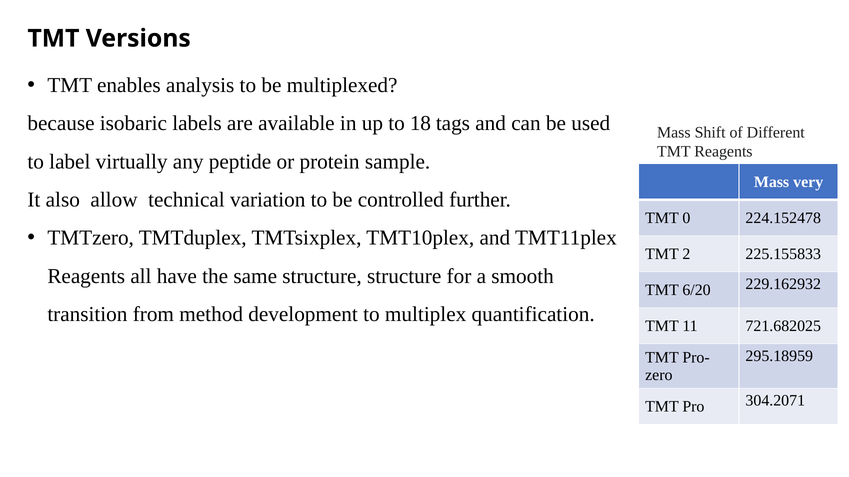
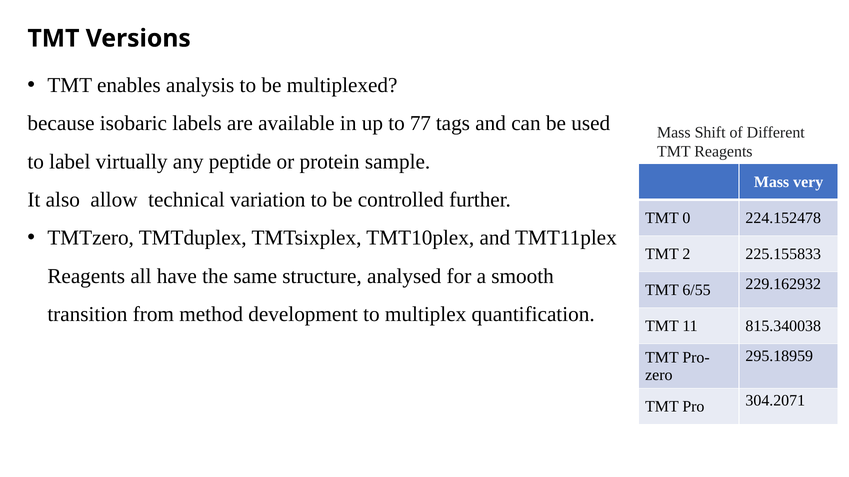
18: 18 -> 77 (420, 124)
structure structure: structure -> analysed (404, 276)
6/20: 6/20 -> 6/55 (697, 290)
721.682025: 721.682025 -> 815.340038 (783, 326)
